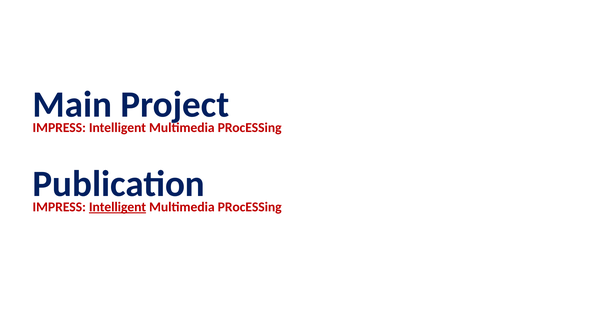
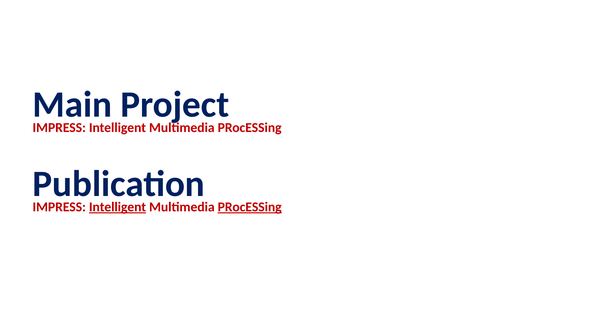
PRocESSing underline: none -> present (250, 207)
